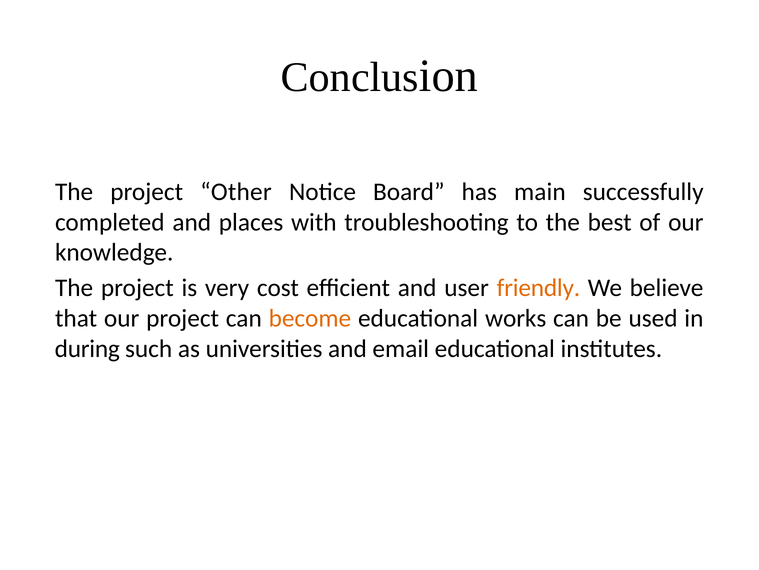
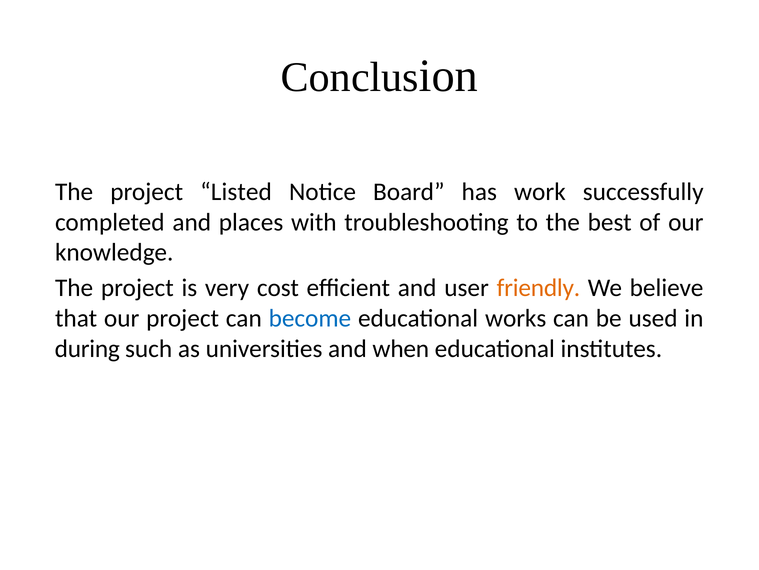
Other: Other -> Listed (236, 192)
main: main -> work (540, 192)
become colour: orange -> blue (310, 318)
email: email -> when (401, 348)
